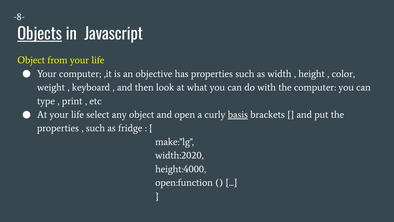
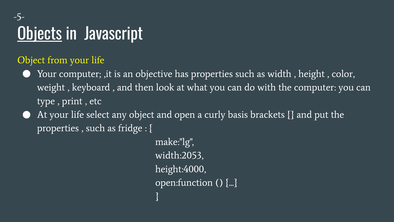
-8-: -8- -> -5- (19, 17)
basis underline: present -> none (238, 114)
width:2020: width:2020 -> width:2053 (179, 155)
